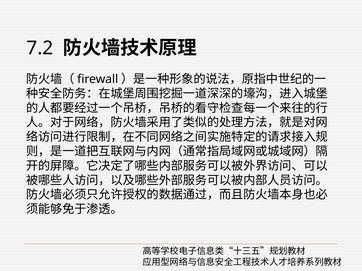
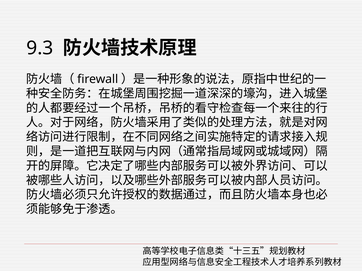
7.2: 7.2 -> 9.3 (40, 48)
